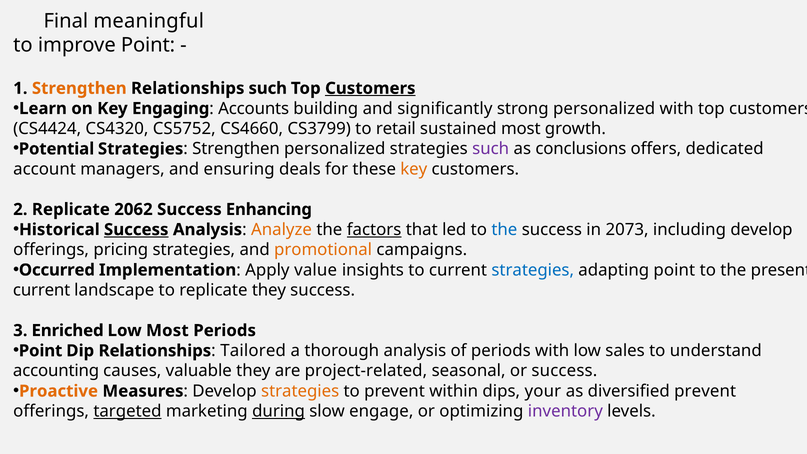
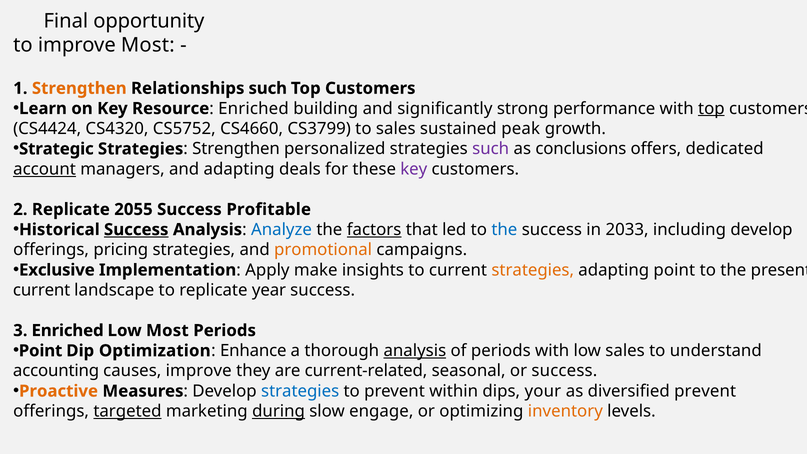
meaningful: meaningful -> opportunity (149, 21)
improve Point: Point -> Most (148, 45)
Customers underline: present -> none (370, 88)
Engaging: Engaging -> Resource (171, 108)
Accounts: Accounts -> Enriched (253, 108)
strong personalized: personalized -> performance (604, 108)
top underline: none -> present (711, 108)
to retail: retail -> sales (396, 129)
sustained most: most -> peak (521, 129)
Potential: Potential -> Strategic (56, 149)
account underline: none -> present (45, 169)
and ensuring: ensuring -> adapting (239, 169)
key colour: orange -> purple (414, 169)
2062: 2062 -> 2055 (133, 209)
Enhancing: Enhancing -> Profitable (269, 209)
Analyze colour: orange -> blue (282, 230)
2073: 2073 -> 2033 (627, 230)
Occurred: Occurred -> Exclusive (57, 270)
value: value -> make (316, 270)
strategies colour: blue -> orange (533, 270)
replicate they: they -> year (269, 290)
Dip Relationships: Relationships -> Optimization (155, 351)
Tailored: Tailored -> Enhance (253, 351)
analysis underline: none -> present (415, 351)
causes valuable: valuable -> improve (199, 371)
project-related: project-related -> current-related (366, 371)
strategies colour: orange -> blue (300, 391)
inventory colour: purple -> orange (565, 411)
